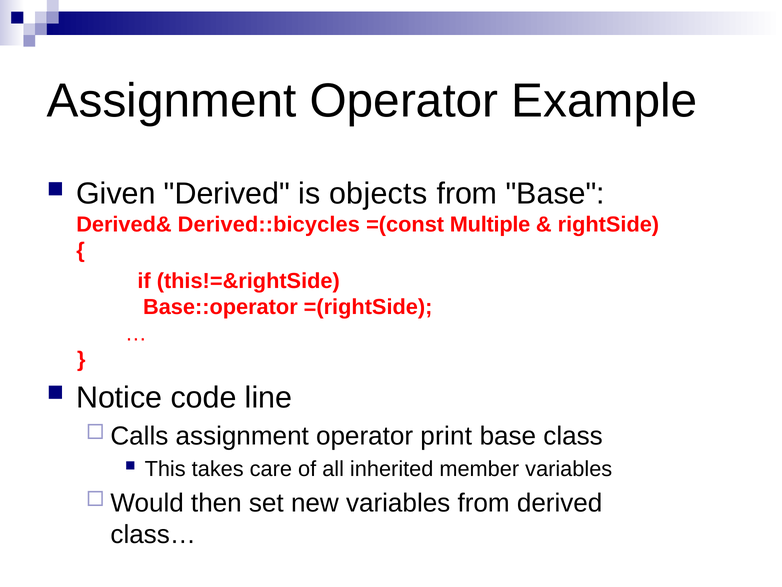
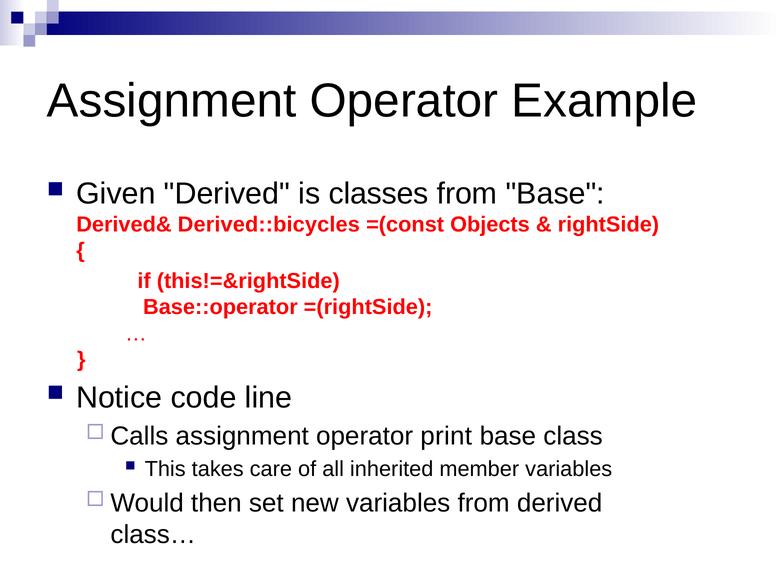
objects: objects -> classes (379, 194)
Multiple: Multiple -> Objects (490, 224)
